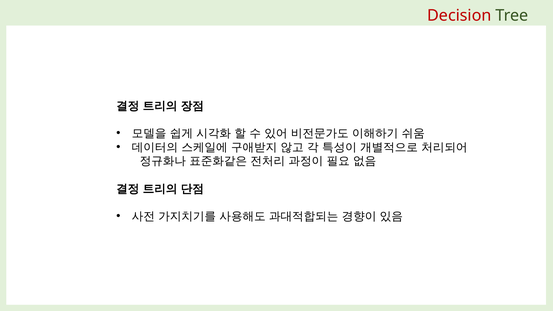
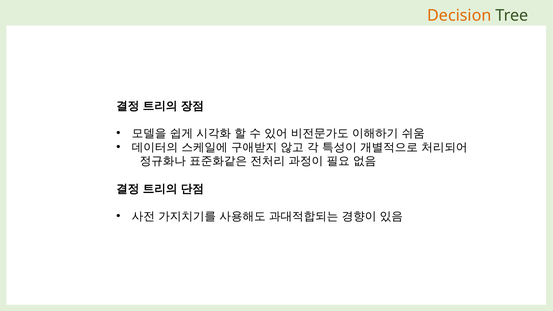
Decision colour: red -> orange (459, 16)
